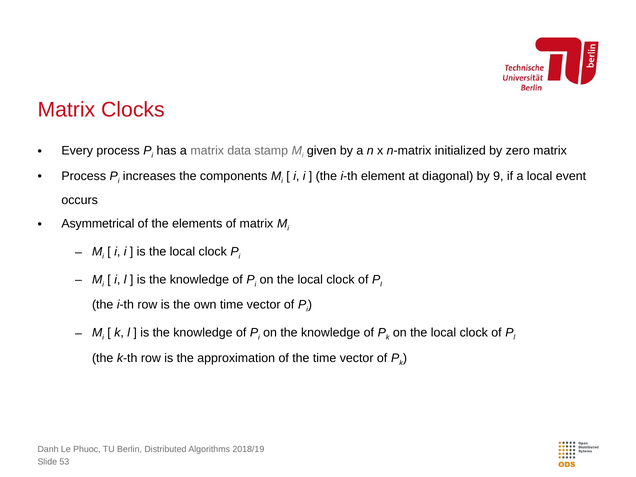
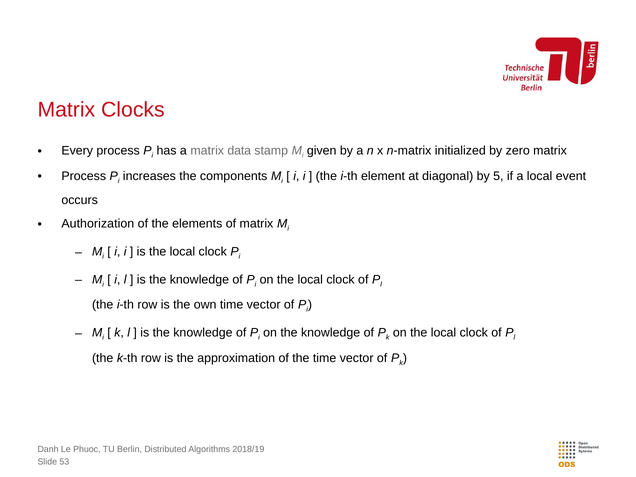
9: 9 -> 5 (498, 176)
Asymmetrical: Asymmetrical -> Authorization (98, 224)
